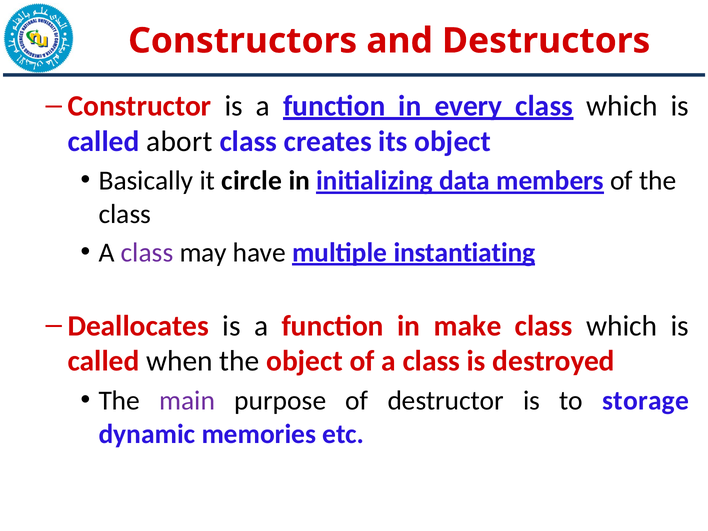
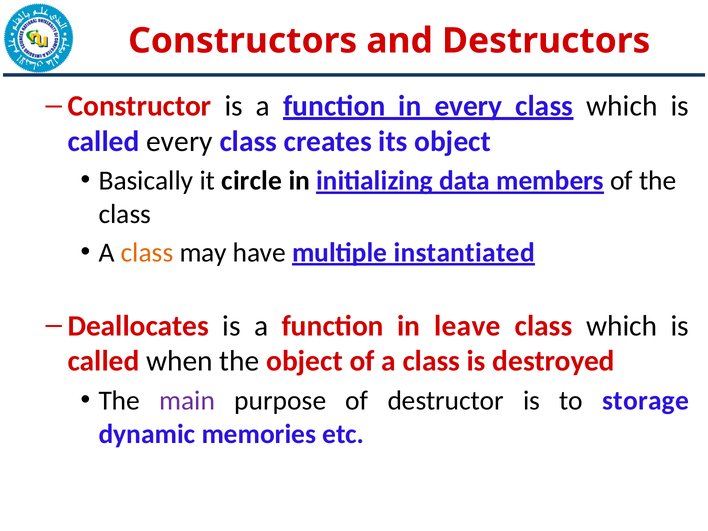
called abort: abort -> every (179, 141)
class colour: purple -> orange (147, 253)
instantiating: instantiating -> instantiated (464, 253)
make: make -> leave (467, 326)
